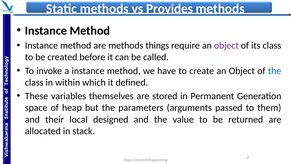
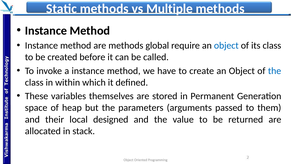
Provides: Provides -> Multiple (170, 9)
things: things -> global (157, 45)
object colour: purple -> blue (226, 45)
